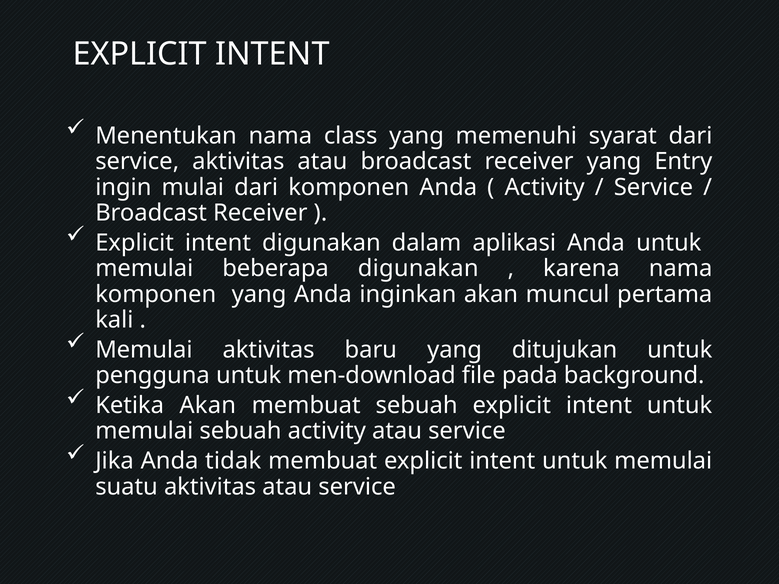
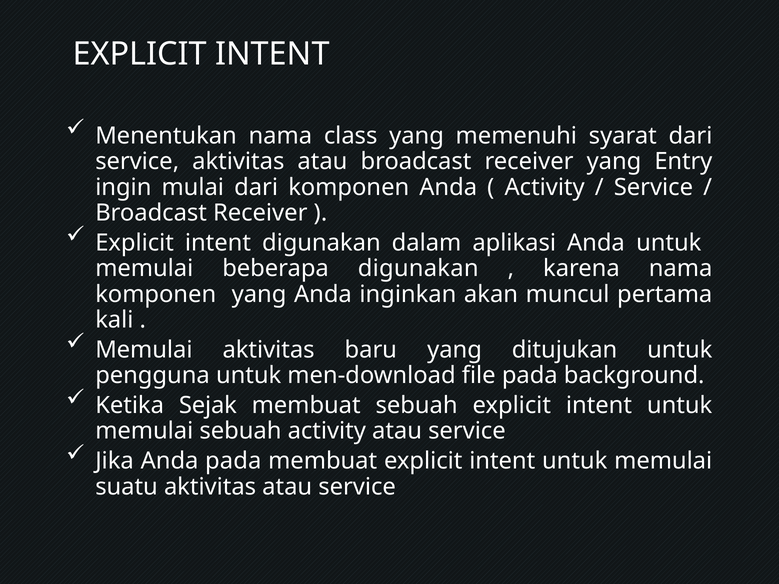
Ketika Akan: Akan -> Sejak (208, 406)
Anda tidak: tidak -> pada (233, 461)
